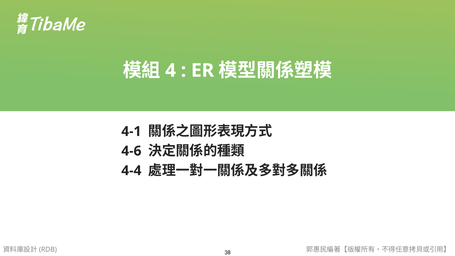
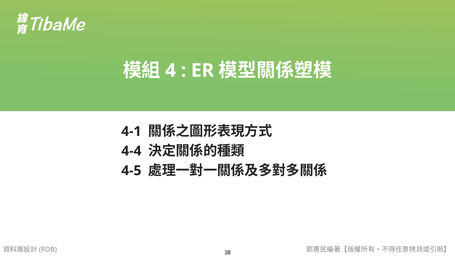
4-6: 4-6 -> 4-4 (131, 151)
4-4: 4-4 -> 4-5 (131, 171)
